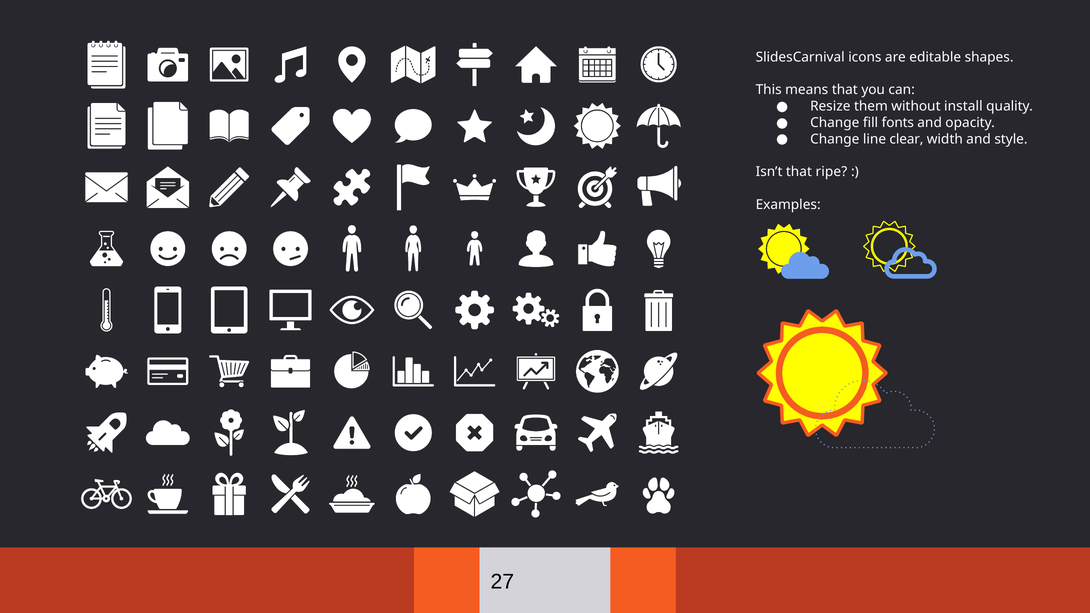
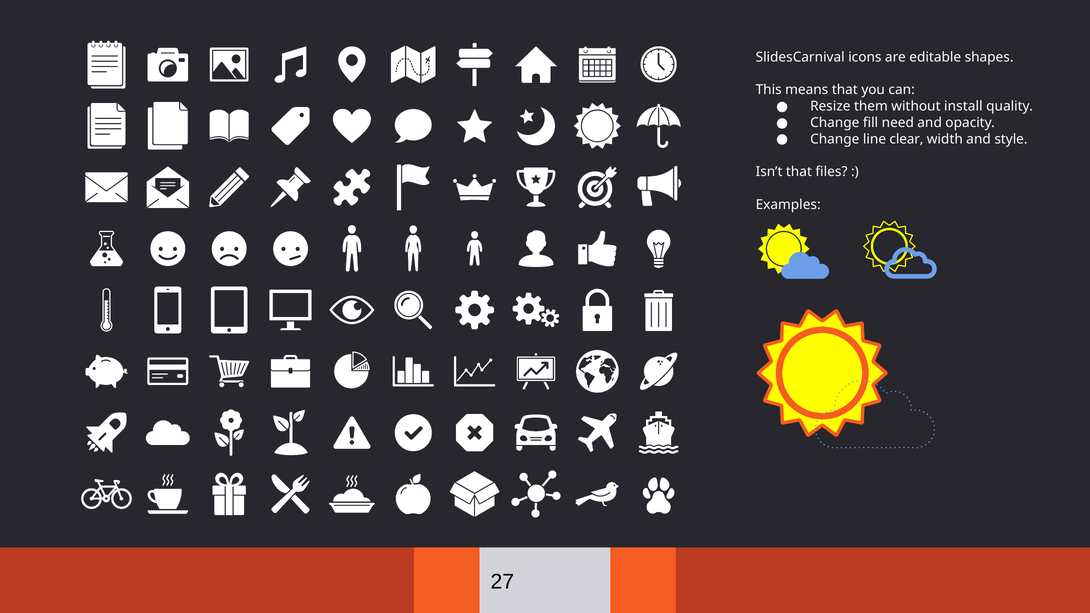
fonts: fonts -> need (898, 123)
ripe: ripe -> files (831, 172)
